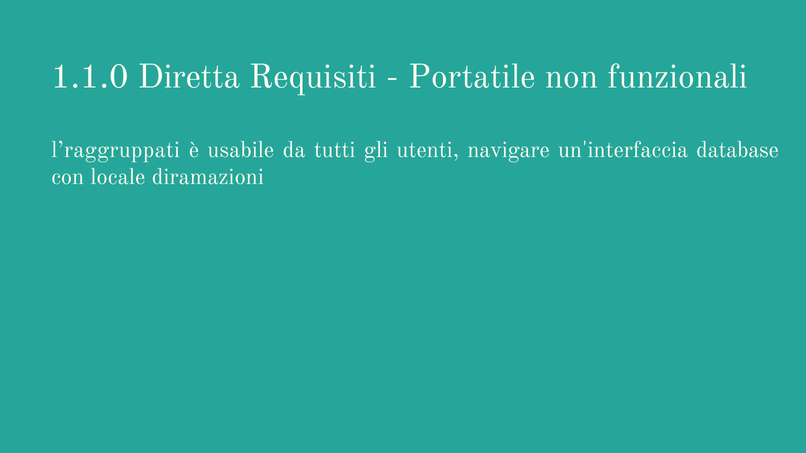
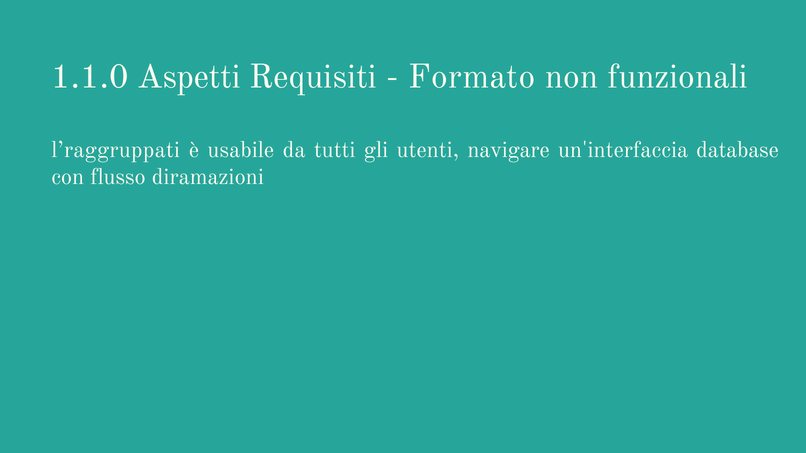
Diretta: Diretta -> Aspetti (189, 77)
Portatile: Portatile -> Formato (472, 77)
locale: locale -> flusso (118, 177)
